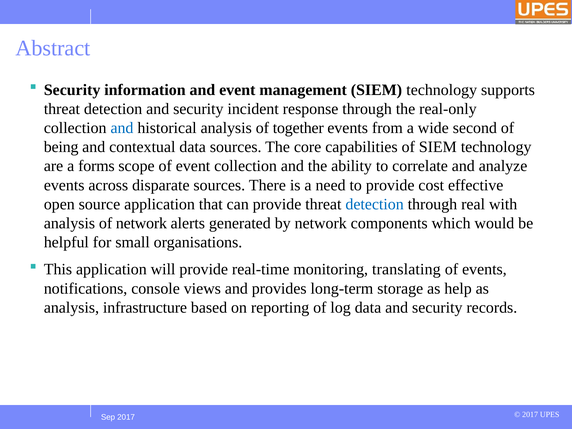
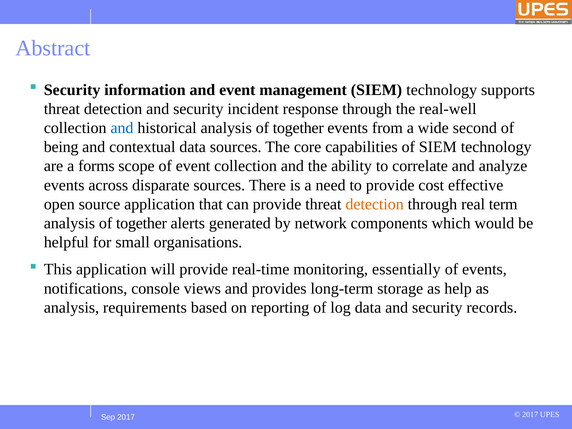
real-only: real-only -> real-well (448, 109)
detection colour: blue -> orange (375, 204)
with: with -> term (503, 204)
network: network -> together (141, 223)
translating: translating -> essentially (406, 269)
infrastructure: infrastructure -> requirements (145, 308)
